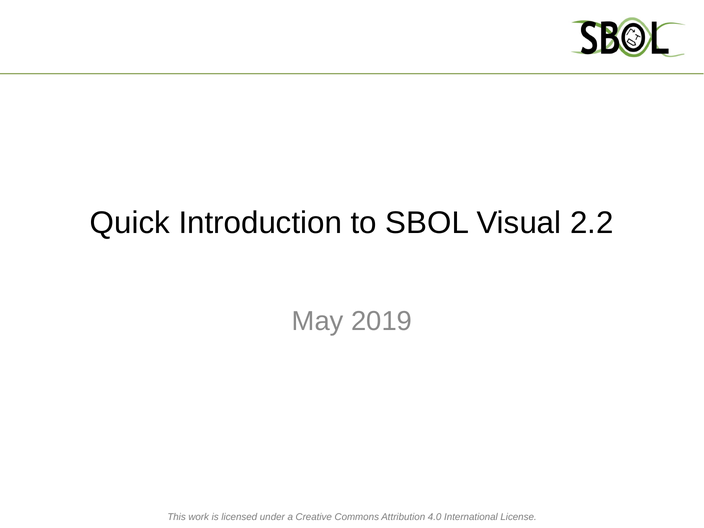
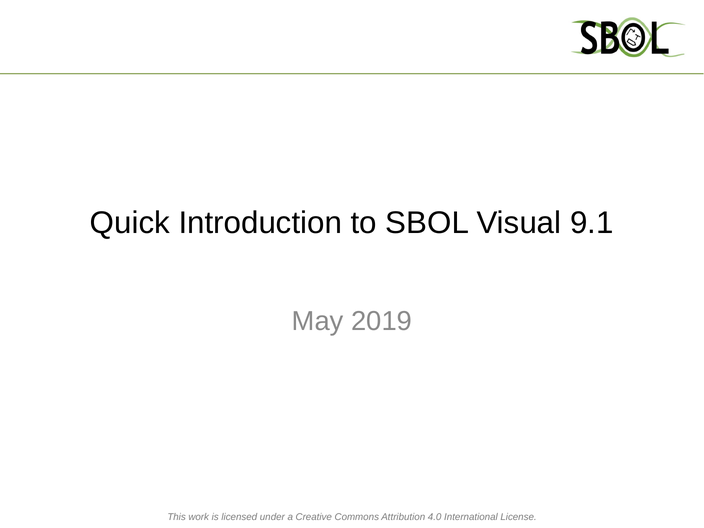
2.2: 2.2 -> 9.1 (592, 223)
